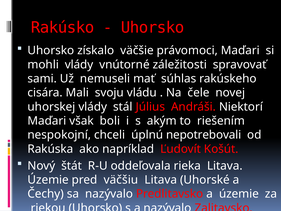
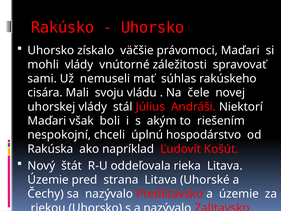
nepotrebovali: nepotrebovali -> hospodárstvo (204, 135)
väčšiu: väčšiu -> strana (121, 180)
